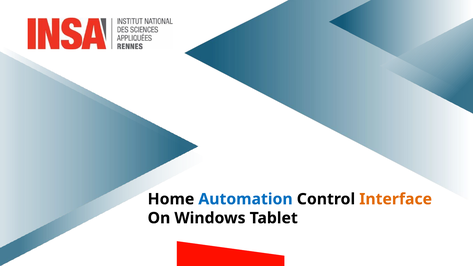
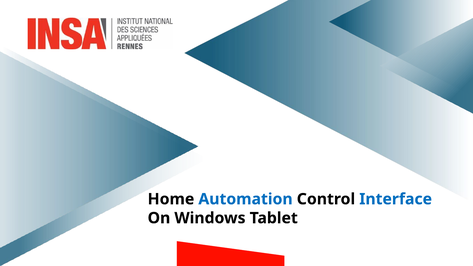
Interface colour: orange -> blue (396, 199)
